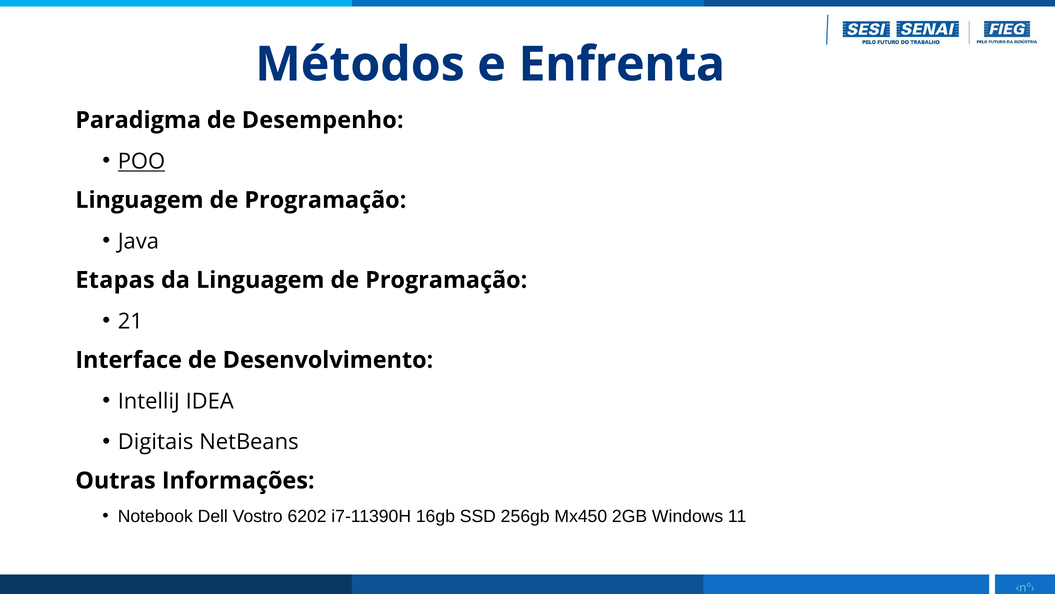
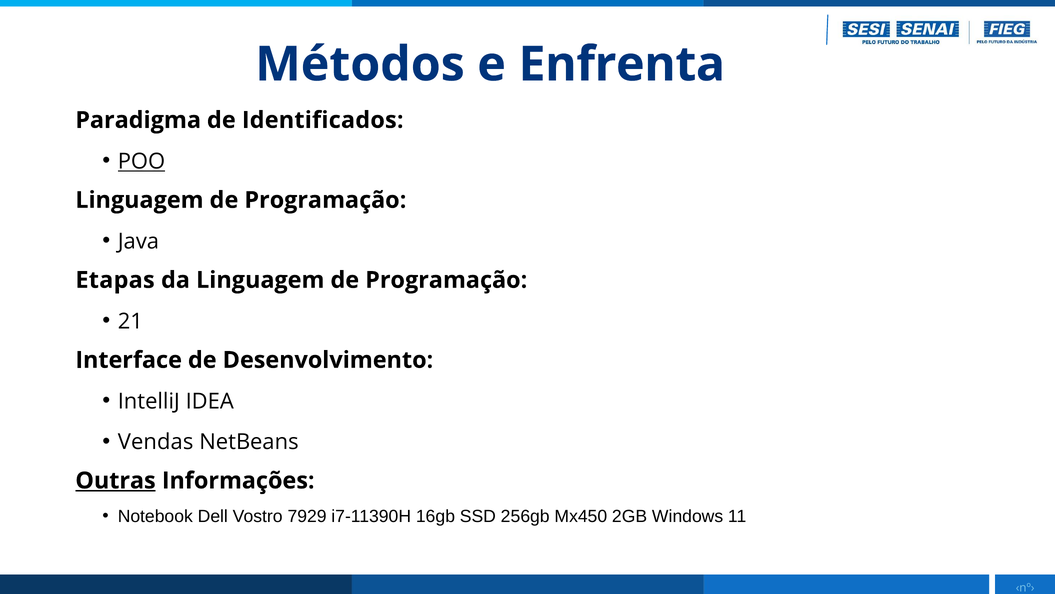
Desempenho: Desempenho -> Identificados (323, 120)
Digitais: Digitais -> Vendas (156, 442)
Outras underline: none -> present (115, 480)
6202: 6202 -> 7929 (307, 516)
